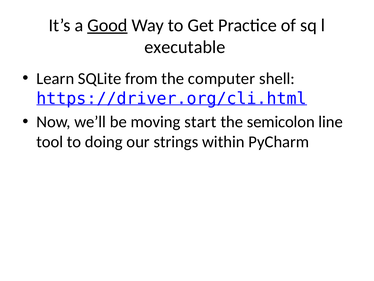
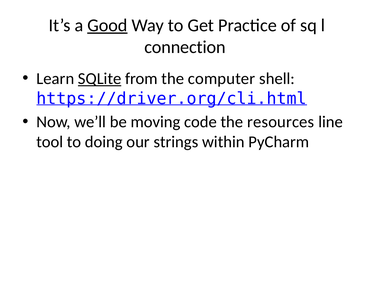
executable: executable -> connection (185, 47)
SQLite underline: none -> present (100, 78)
start: start -> code (201, 122)
semicolon: semicolon -> resources (281, 122)
